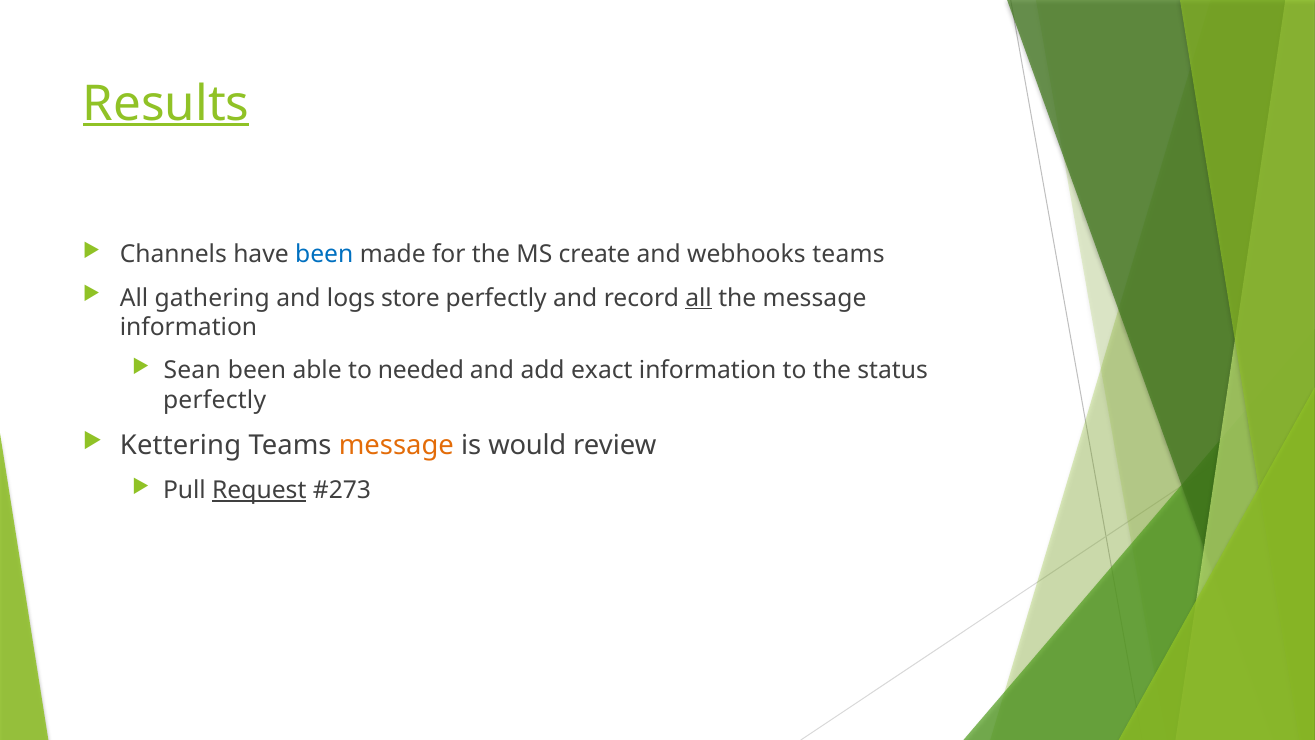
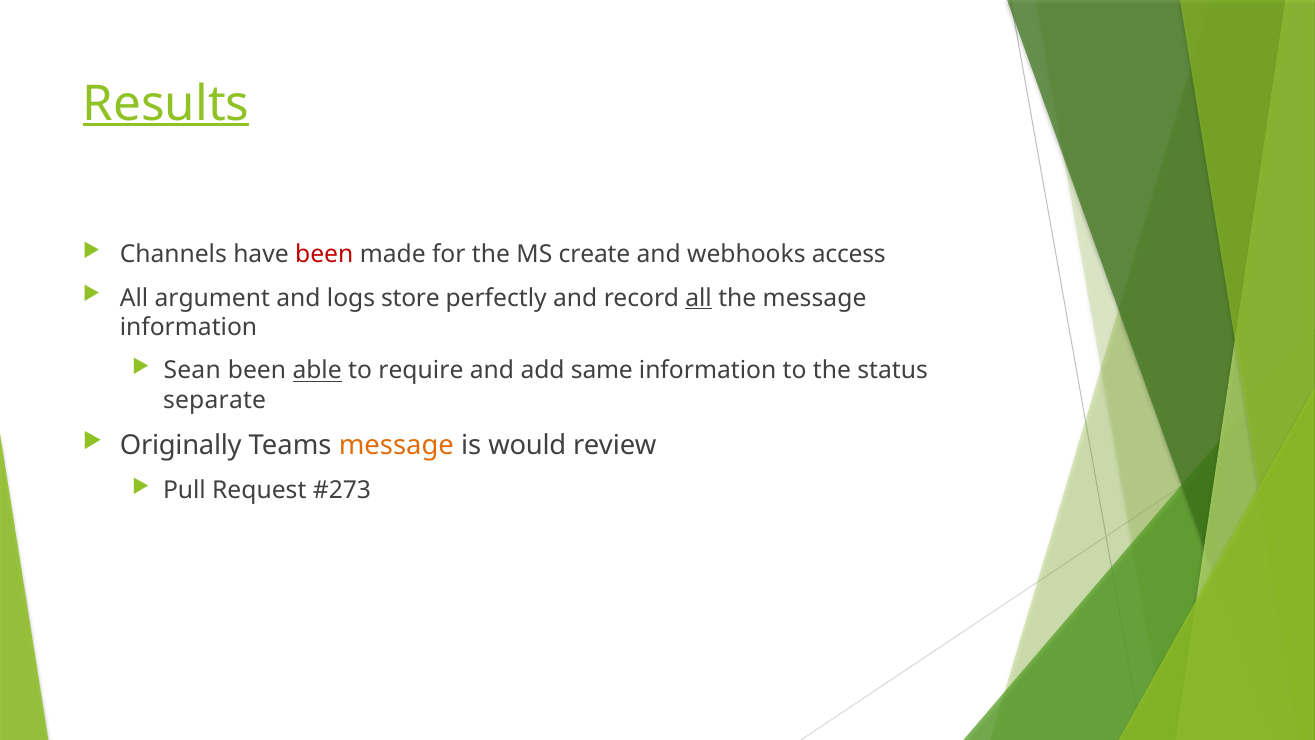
been colour: blue -> red (324, 254)
webhooks teams: teams -> access (849, 254)
gathering: gathering -> argument (212, 298)
able underline: none -> present (317, 371)
needed: needed -> require (421, 371)
exact: exact -> same (602, 371)
perfectly: perfectly -> separate (215, 400)
Kettering: Kettering -> Originally (181, 445)
Request underline: present -> none (259, 490)
